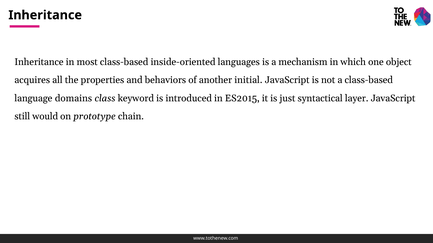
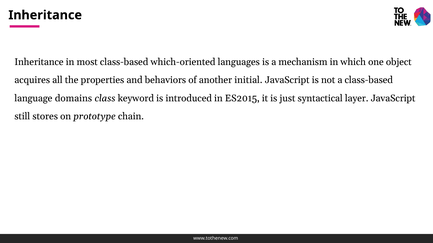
inside-oriented: inside-oriented -> which-oriented (183, 62)
would: would -> stores (45, 117)
